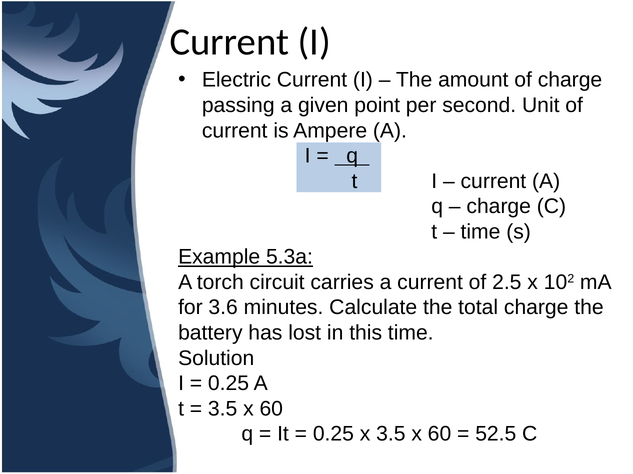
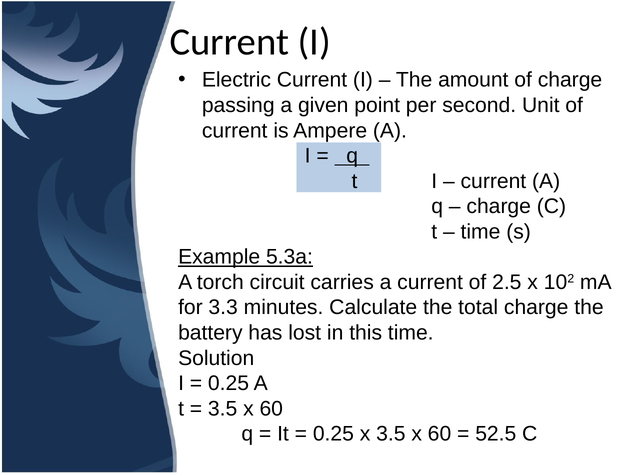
3.6: 3.6 -> 3.3 (223, 308)
